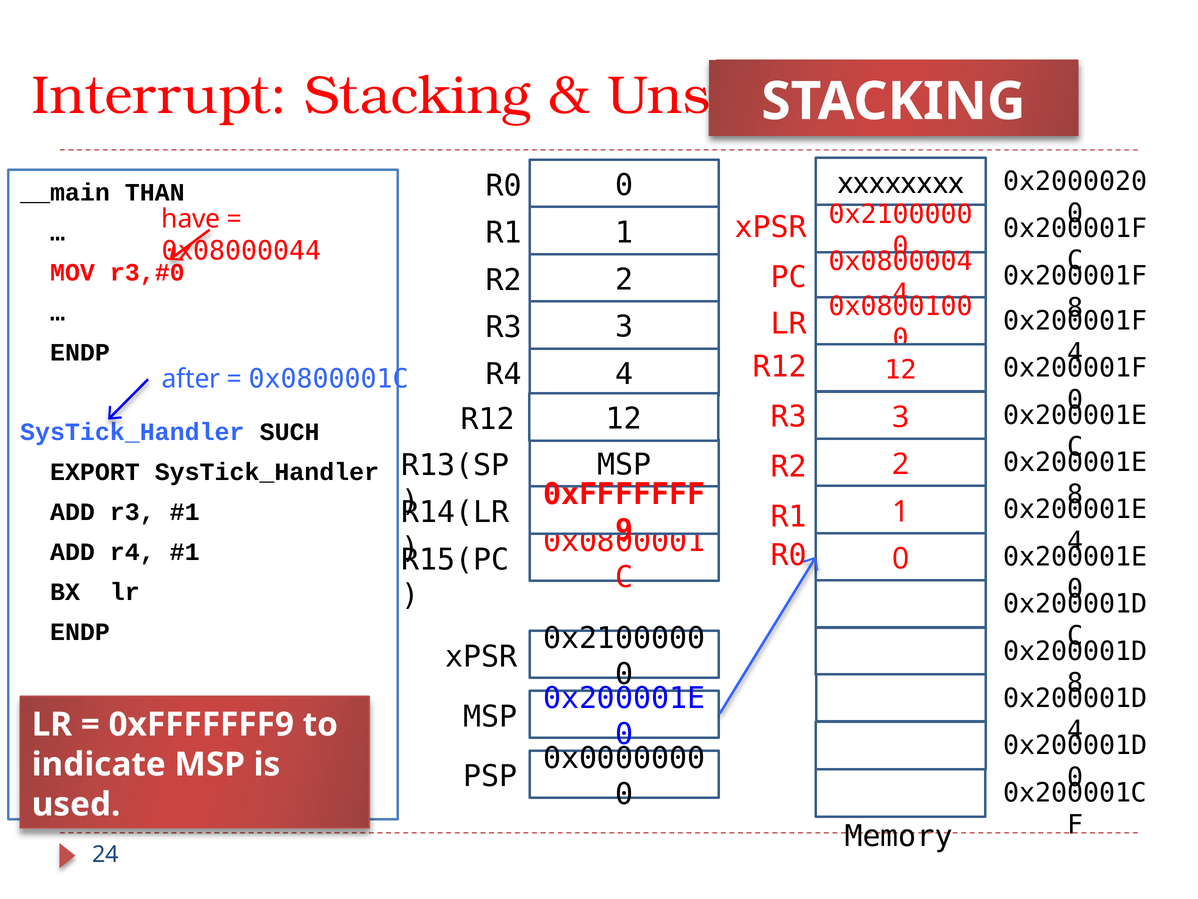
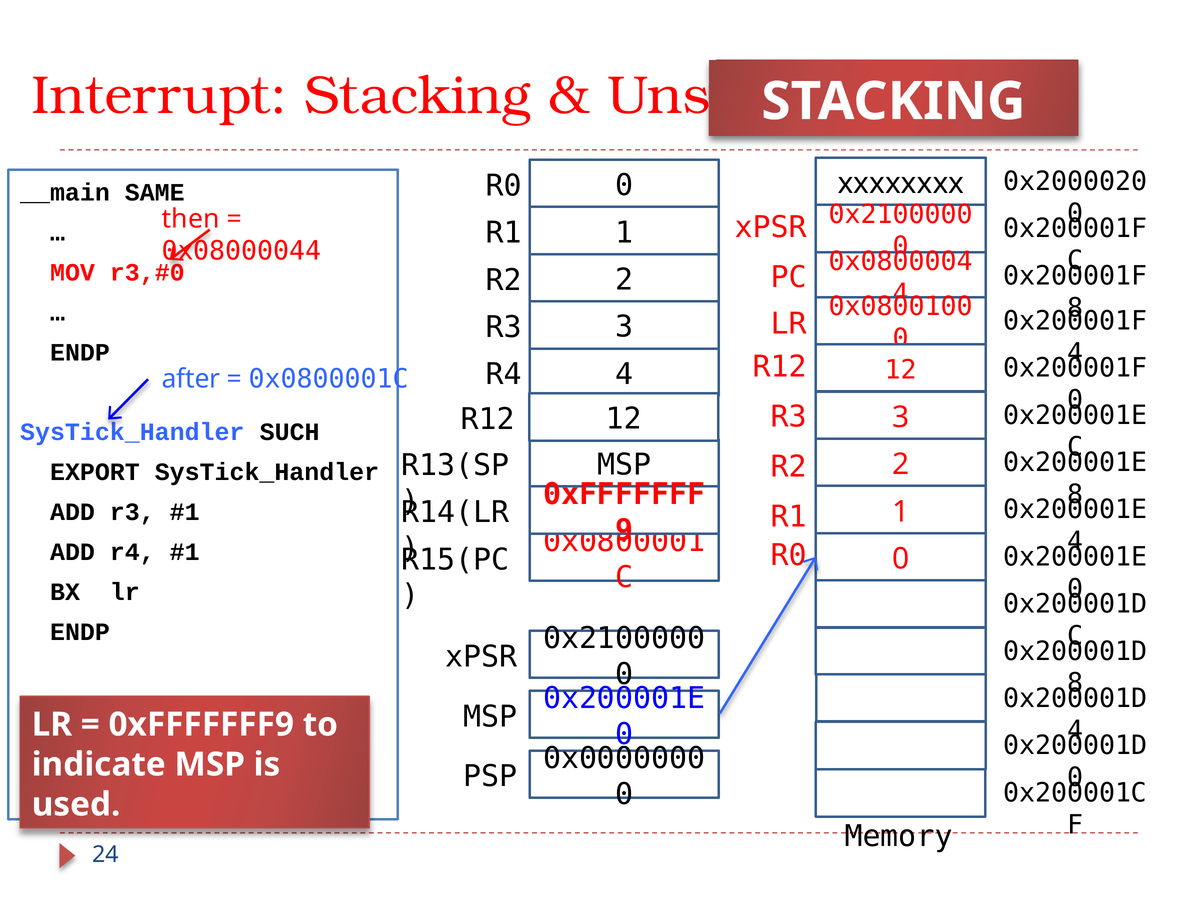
THAN: THAN -> SAME (155, 192)
have: have -> then (191, 219)
